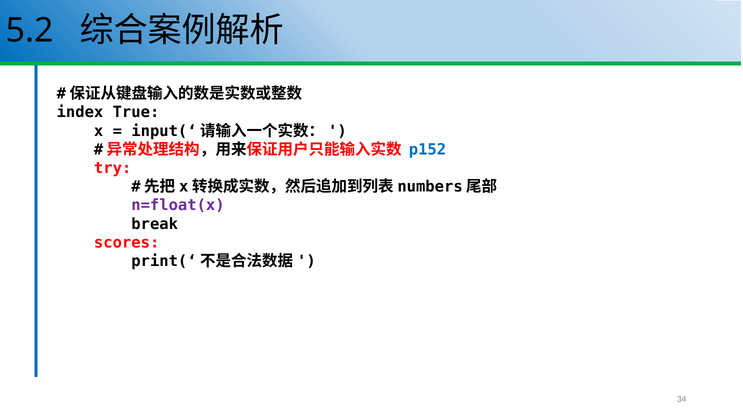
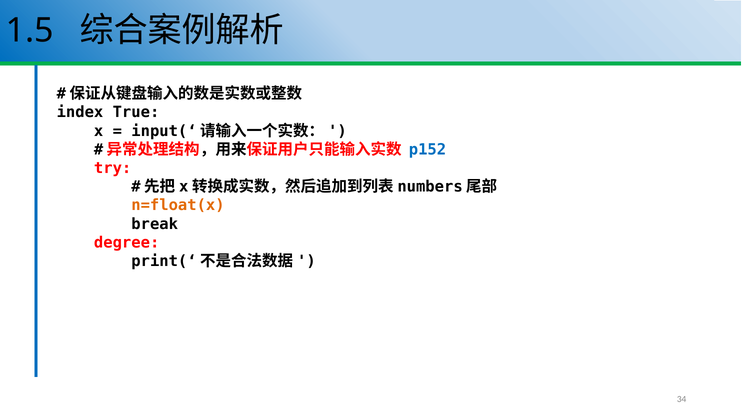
5.2: 5.2 -> 1.5 (30, 31)
n=float(x colour: purple -> orange (178, 205)
scores: scores -> degree (127, 243)
